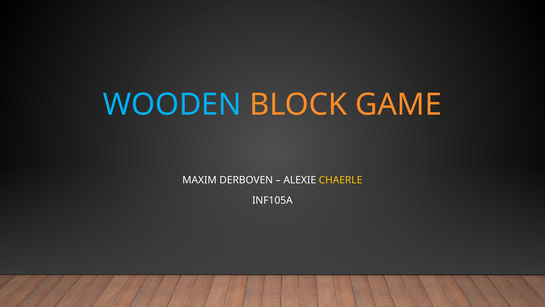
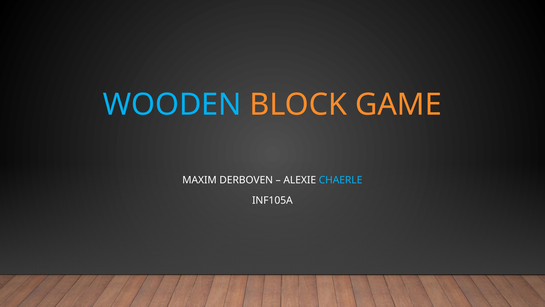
CHAERLE colour: yellow -> light blue (341, 180)
